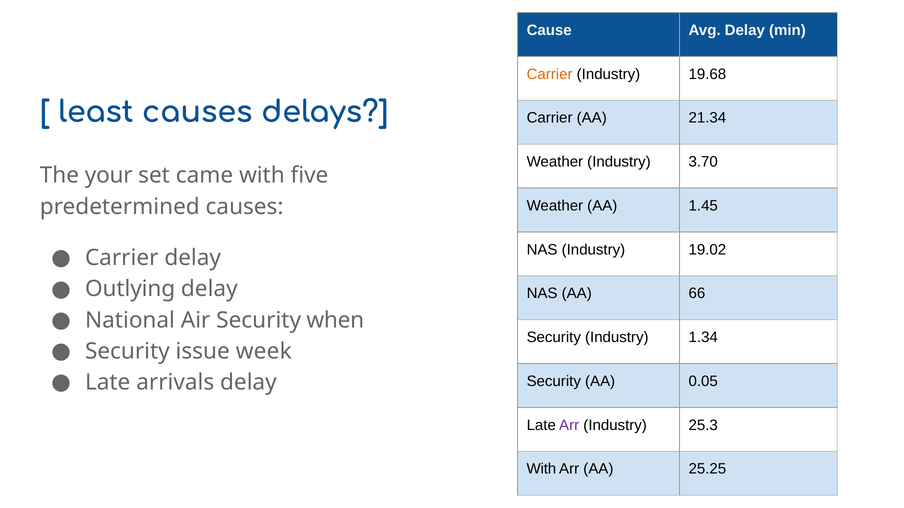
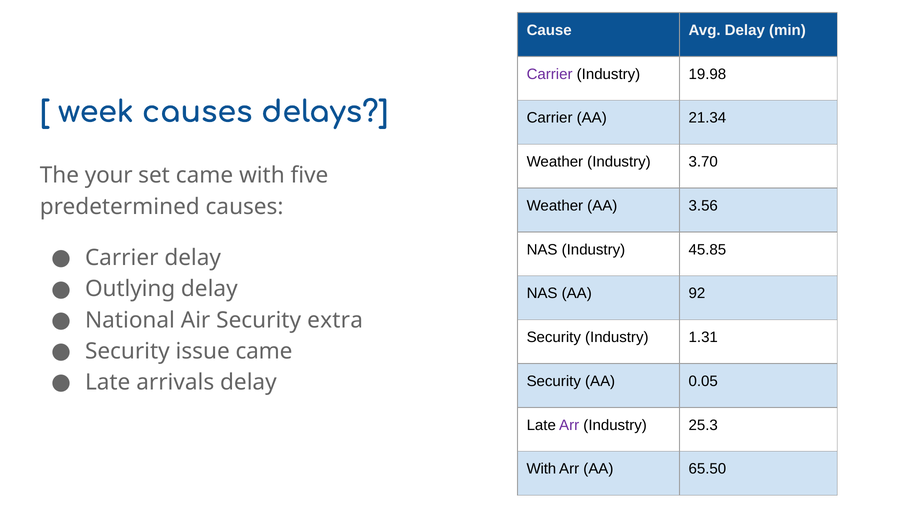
Carrier colour: orange -> purple (550, 74)
19.68: 19.68 -> 19.98 (707, 74)
least: least -> week (96, 112)
1.45: 1.45 -> 3.56 (703, 206)
19.02: 19.02 -> 45.85 (707, 250)
66: 66 -> 92 (697, 294)
when: when -> extra (335, 320)
1.34: 1.34 -> 1.31 (703, 338)
issue week: week -> came (264, 352)
25.25: 25.25 -> 65.50 (707, 469)
